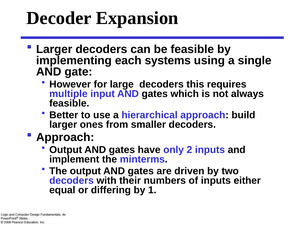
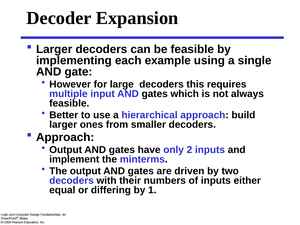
systems: systems -> example (168, 61)
